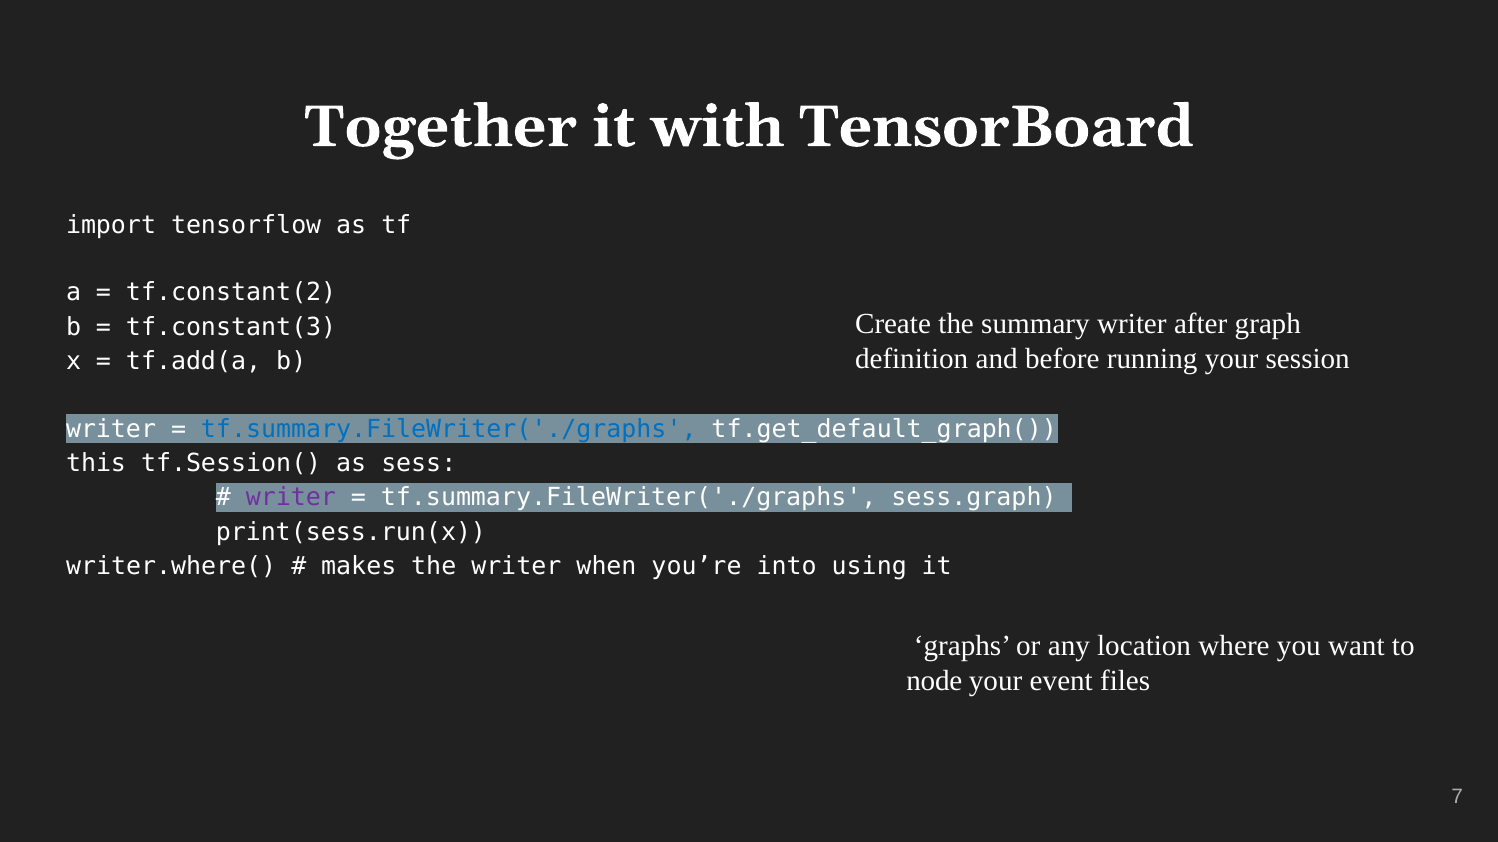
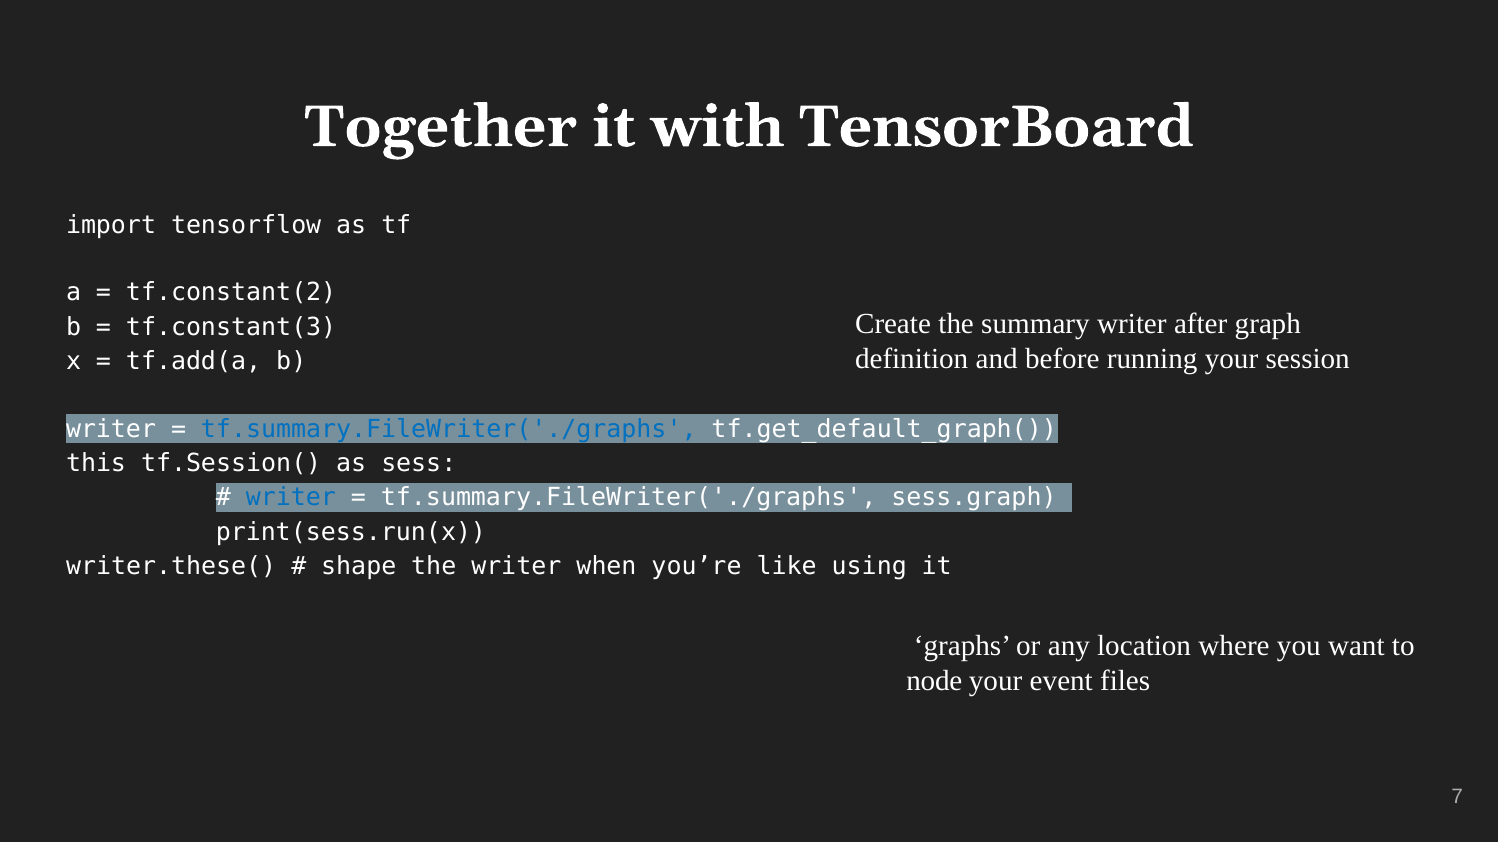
writer colour: purple -> blue (291, 498)
writer.where(: writer.where( -> writer.these( (171, 567)
makes: makes -> shape (359, 567)
into: into -> like (787, 567)
